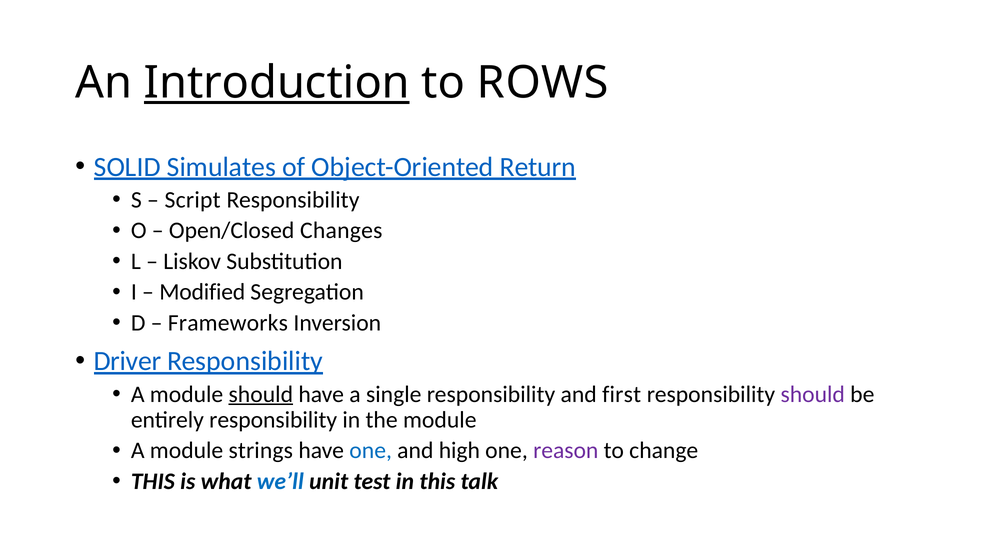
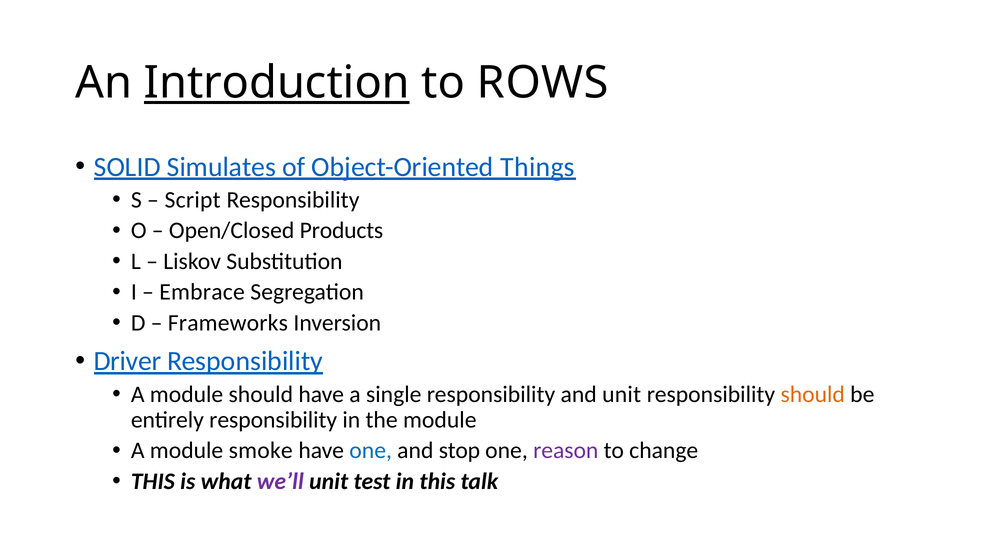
Return: Return -> Things (538, 167)
Changes: Changes -> Products (341, 231)
Modified: Modified -> Embrace (202, 292)
should underline: present -> none (261, 394)
and first: first -> unit (622, 394)
should colour: purple -> orange (813, 394)
strings: strings -> smoke (261, 450)
high: high -> stop (459, 450)
we’ll colour: blue -> purple (280, 481)
